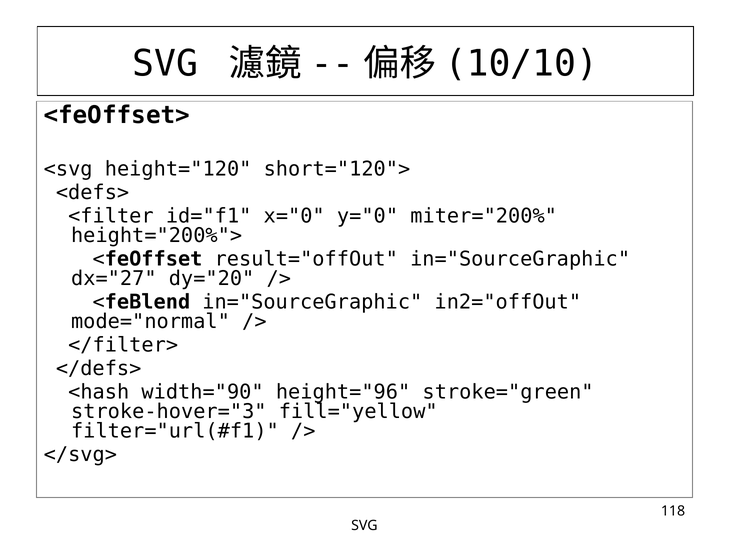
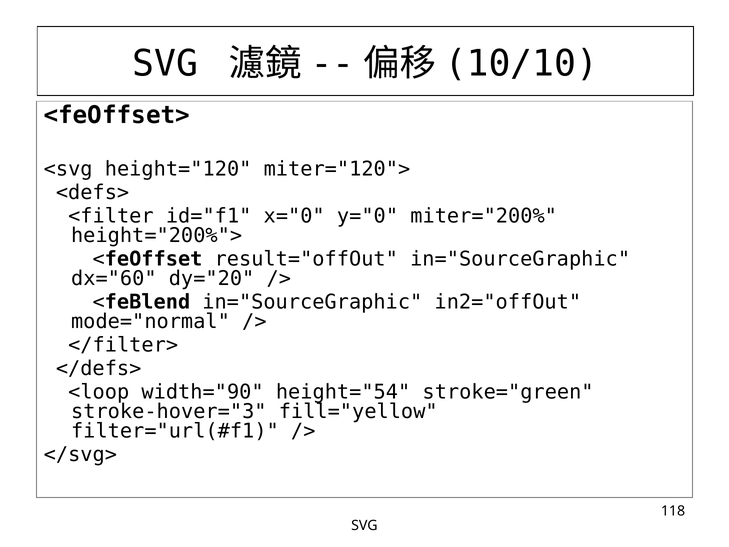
short="120">: short="120"> -> miter="120"> (337, 169)
dx="27: dx="27 -> dx="60 (114, 279)
<hash: <hash -> <loop (99, 392)
height="96: height="96 -> height="54 (343, 392)
